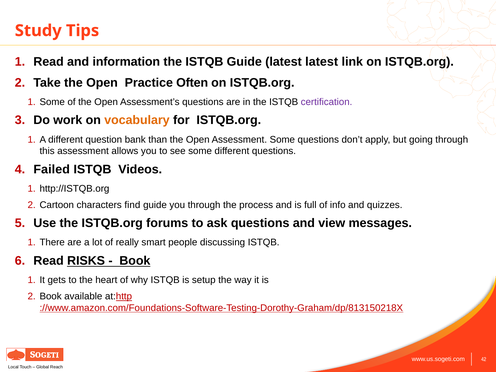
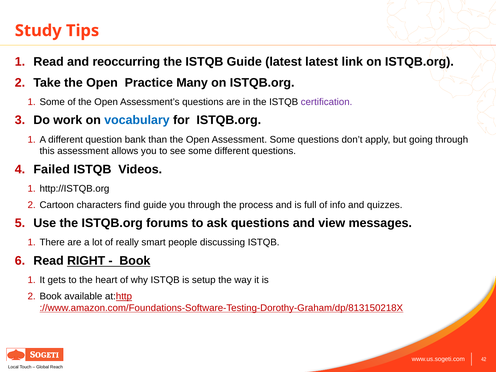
information: information -> reoccurring (126, 62)
Often: Often -> Many (192, 83)
vocabulary colour: orange -> blue (137, 120)
RISKS: RISKS -> RIGHT (86, 261)
